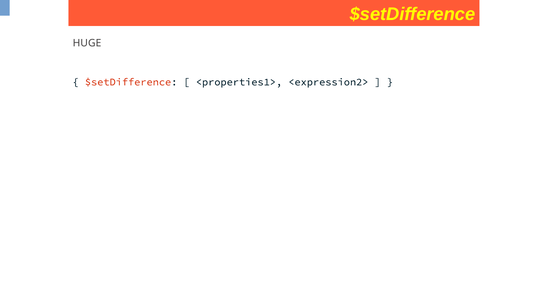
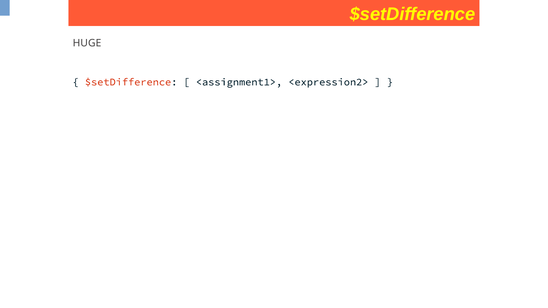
<properties1>: <properties1> -> <assignment1> (239, 82)
